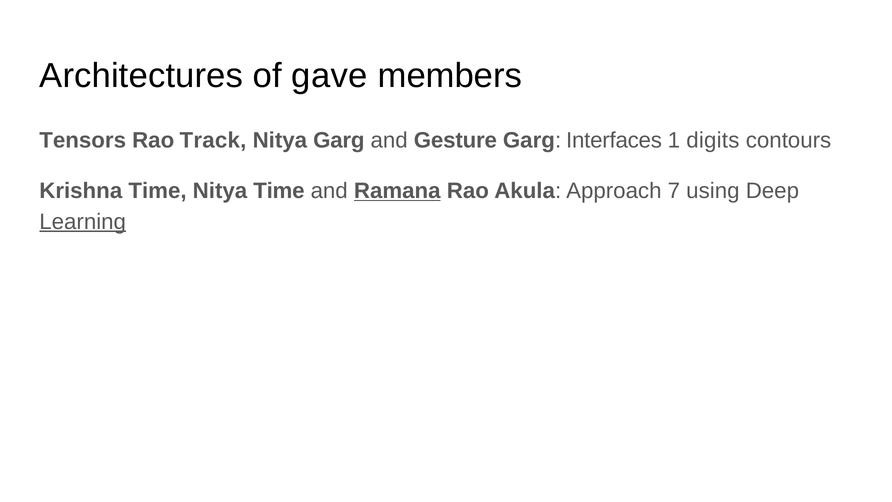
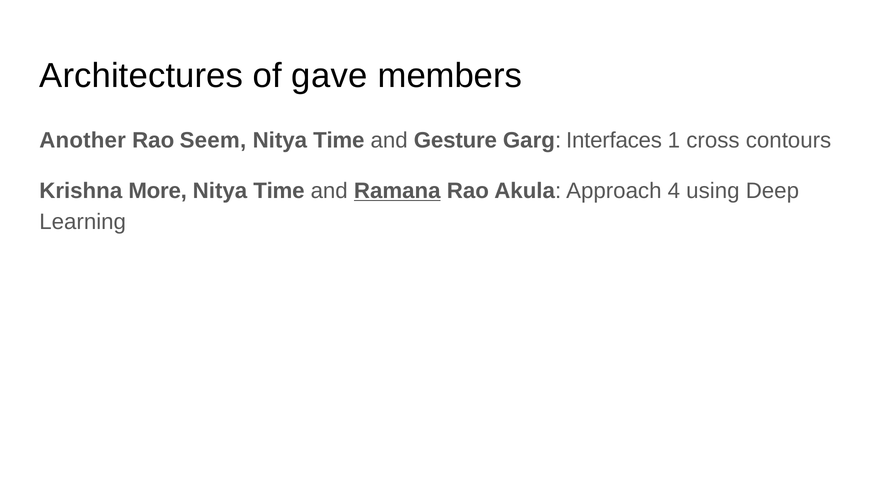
Tensors: Tensors -> Another (83, 140)
Track: Track -> Seem (213, 140)
Garg: Garg -> Time (339, 140)
digits: digits -> cross (713, 140)
Krishna Time: Time -> More (158, 191)
7: 7 -> 4 (674, 191)
Learning underline: present -> none (83, 222)
